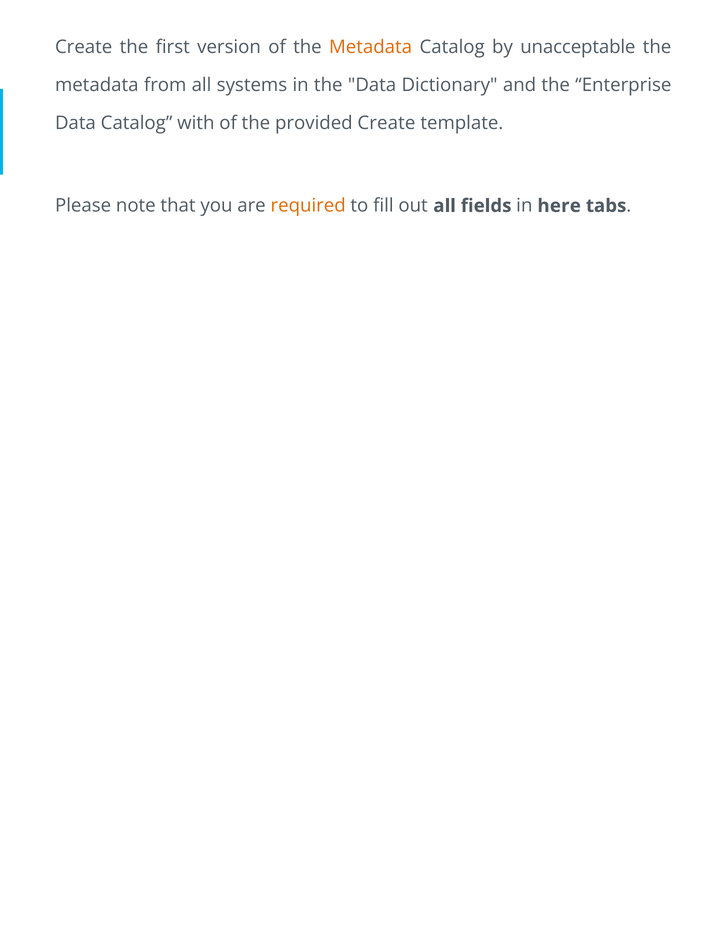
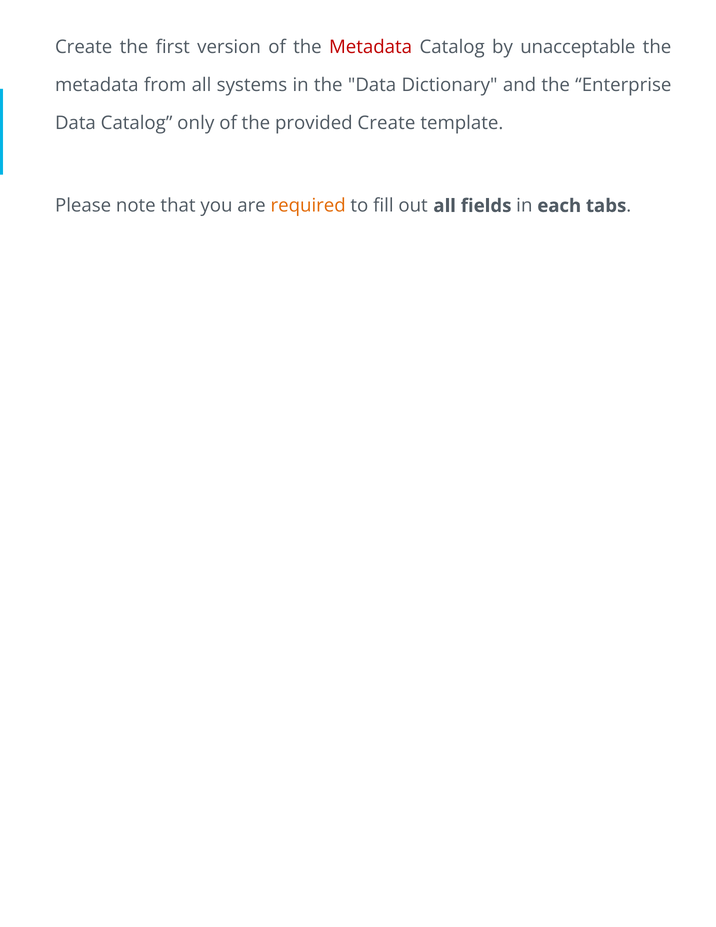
Metadata colour: orange -> red (371, 47)
with: with -> only (196, 123)
here: here -> each (559, 206)
